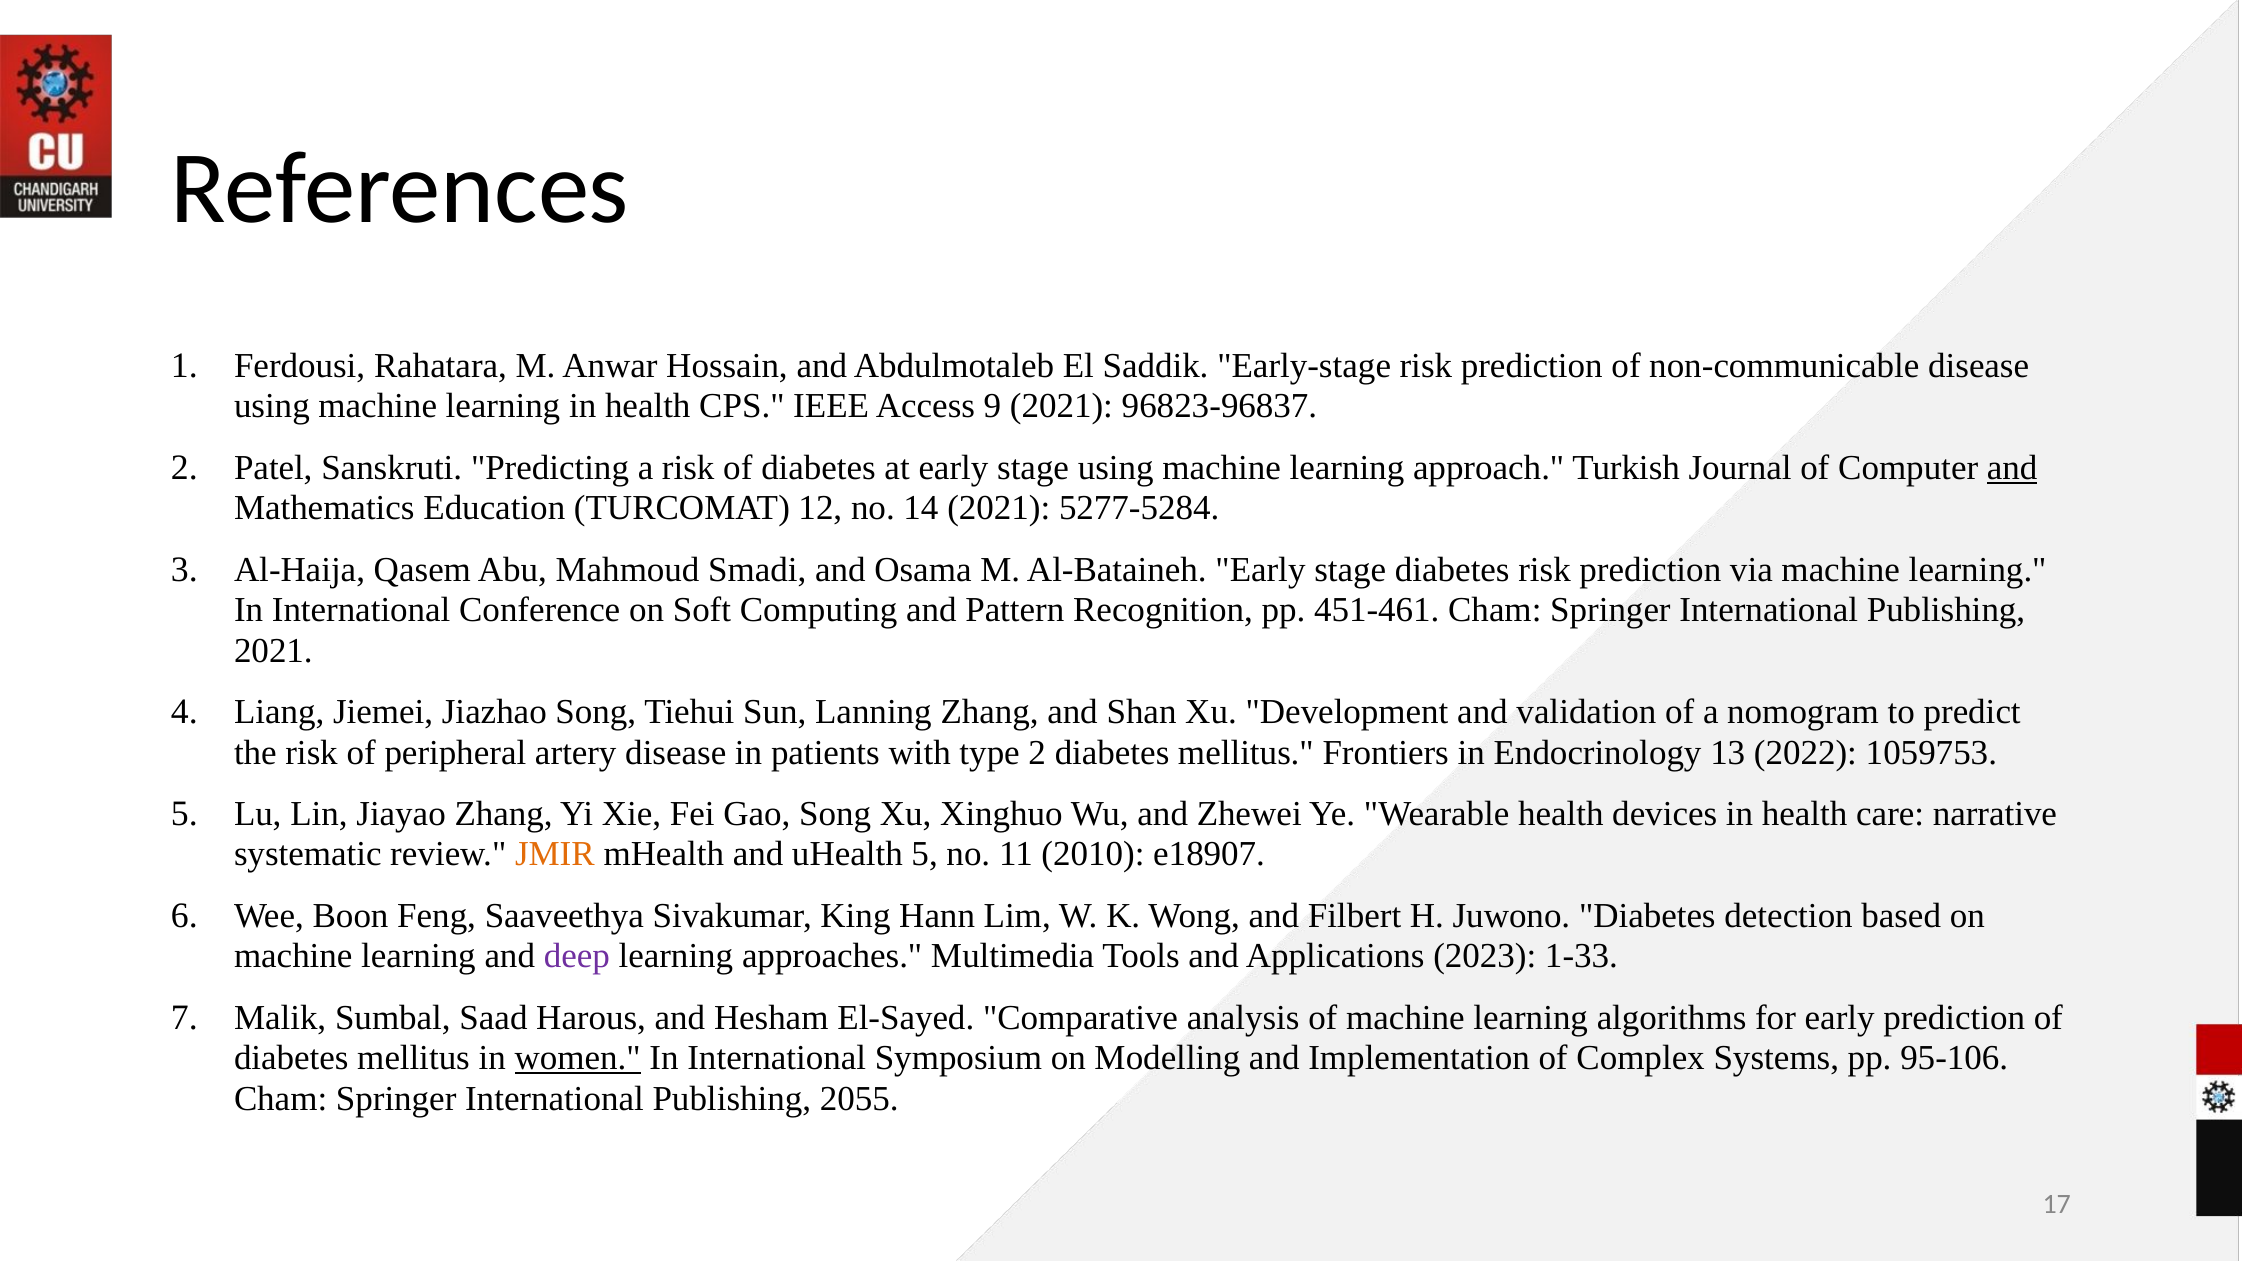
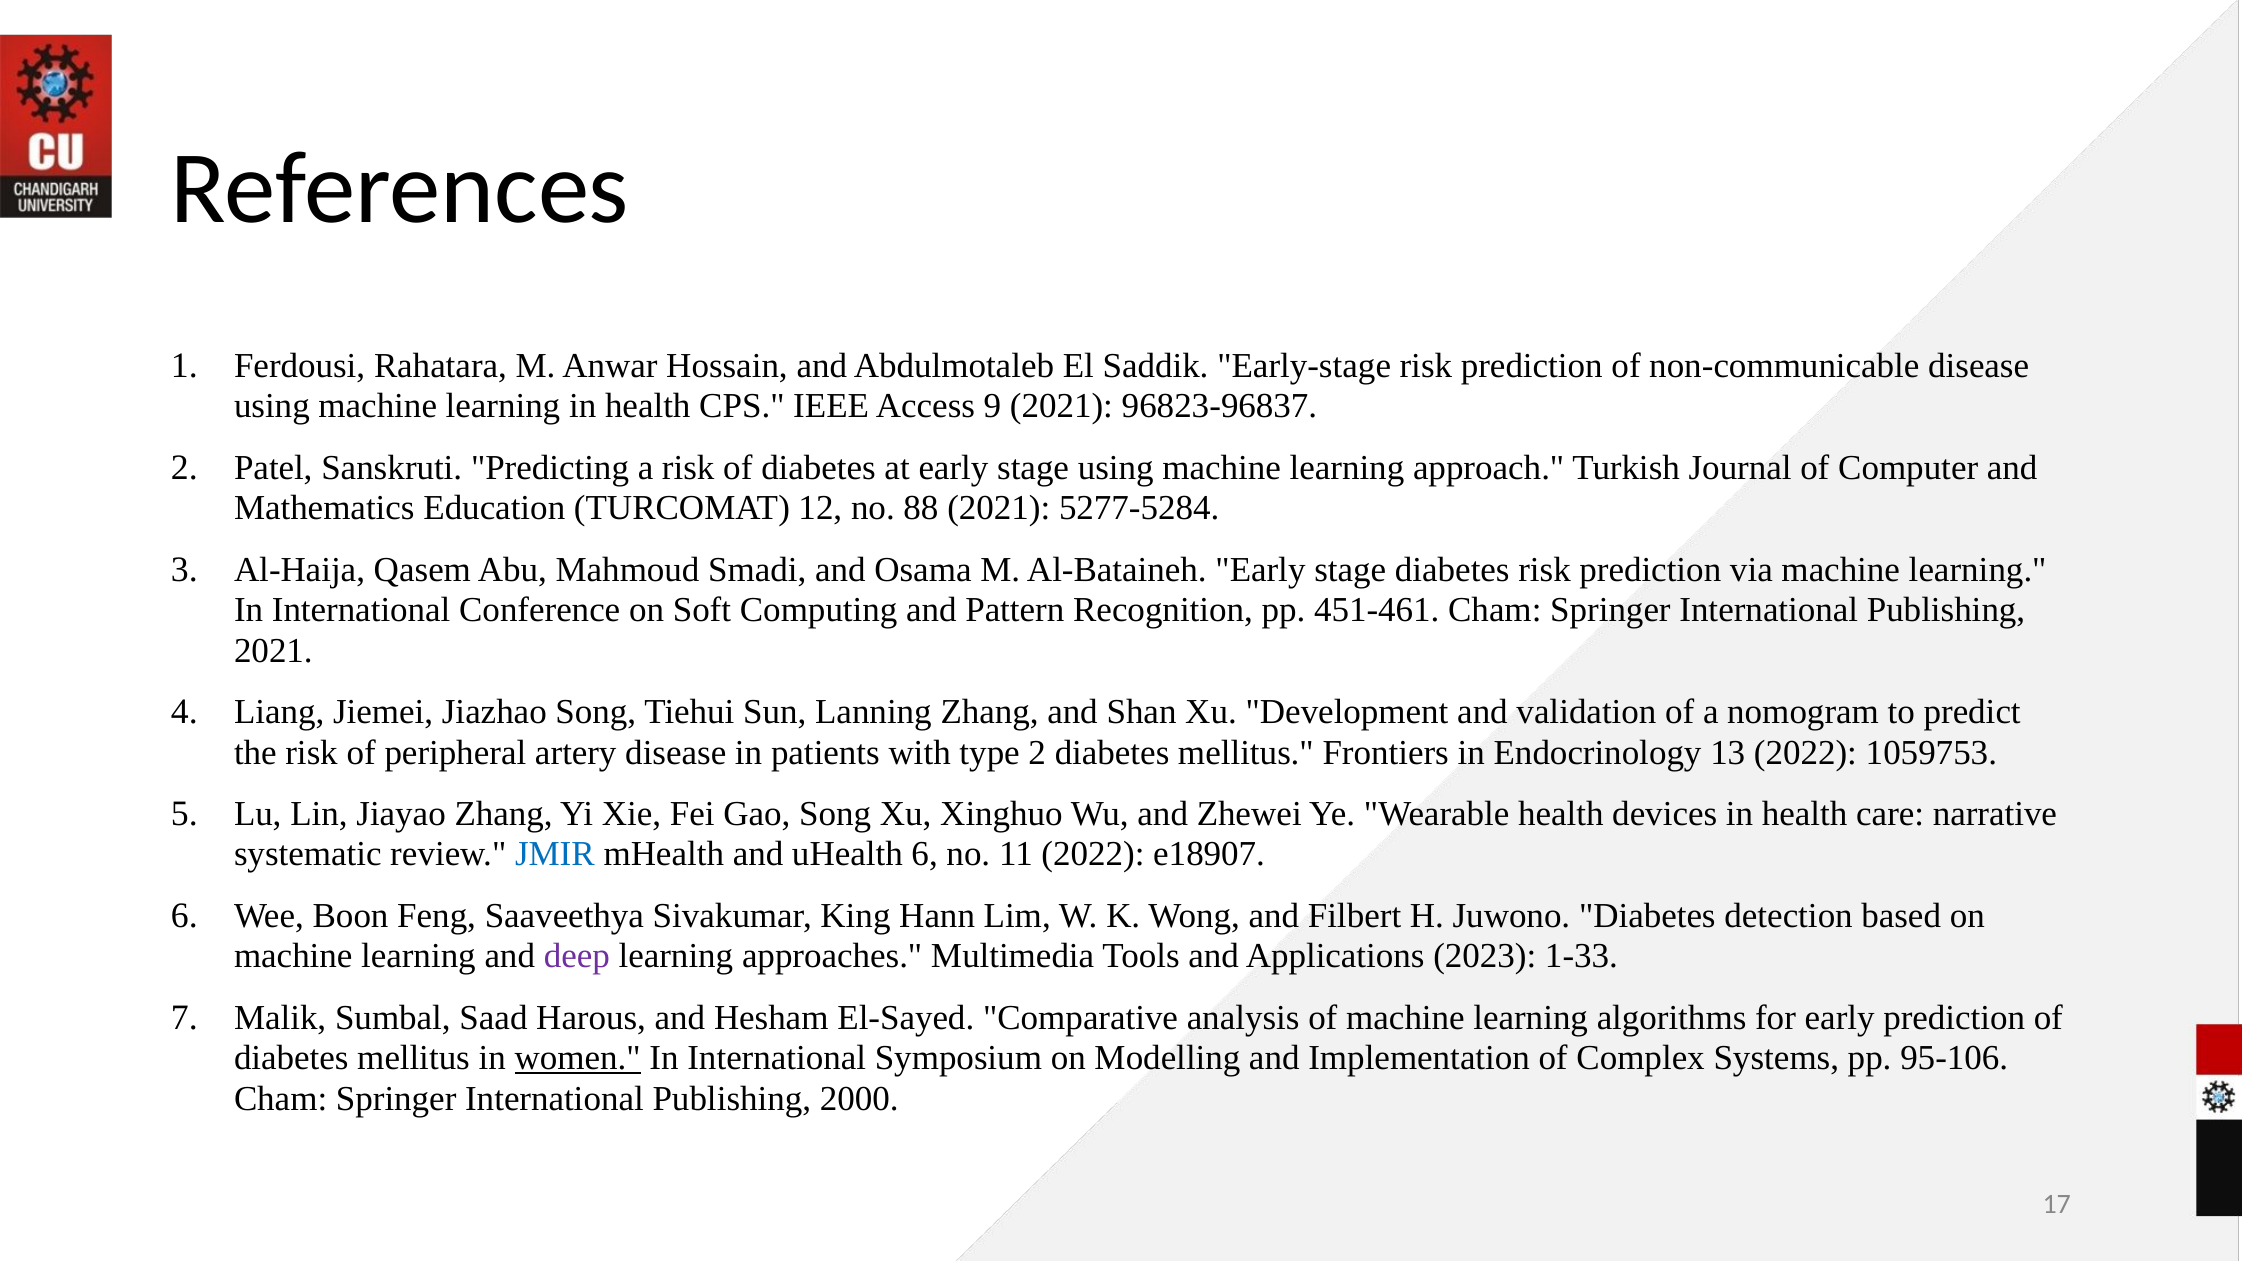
and underline: present -> none (2012, 468)
14: 14 -> 88 (921, 508)
JMIR colour: orange -> blue (555, 854)
uHealth 5: 5 -> 6 (925, 854)
11 2010: 2010 -> 2022 (1093, 854)
2055: 2055 -> 2000 (859, 1099)
